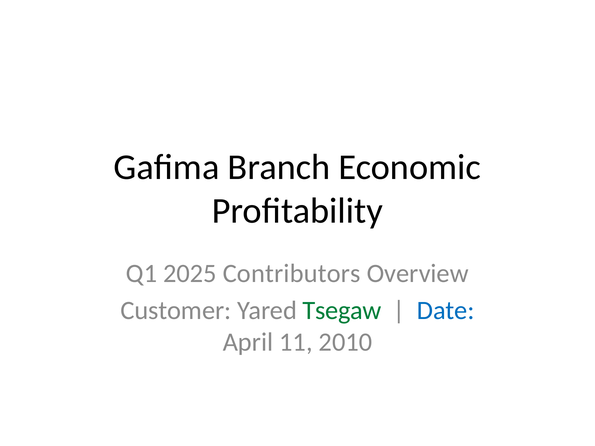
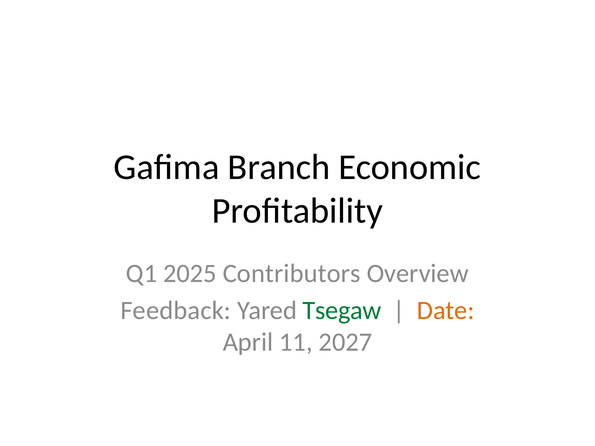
Customer: Customer -> Feedback (176, 311)
Date colour: blue -> orange (446, 311)
2010: 2010 -> 2027 (345, 342)
